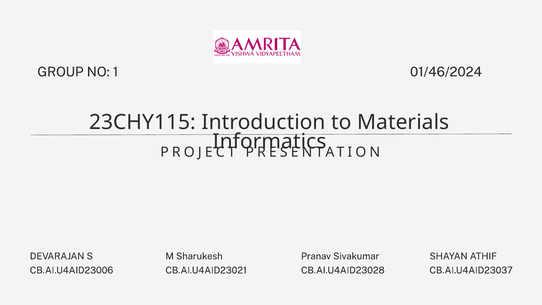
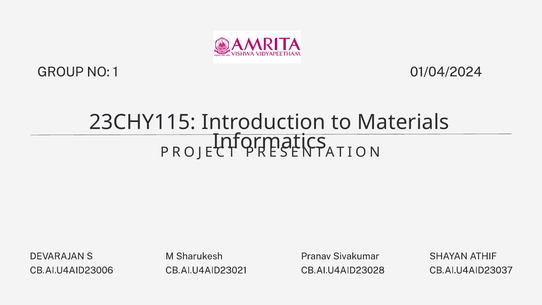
01/46/2024: 01/46/2024 -> 01/04/2024 (446, 72)
